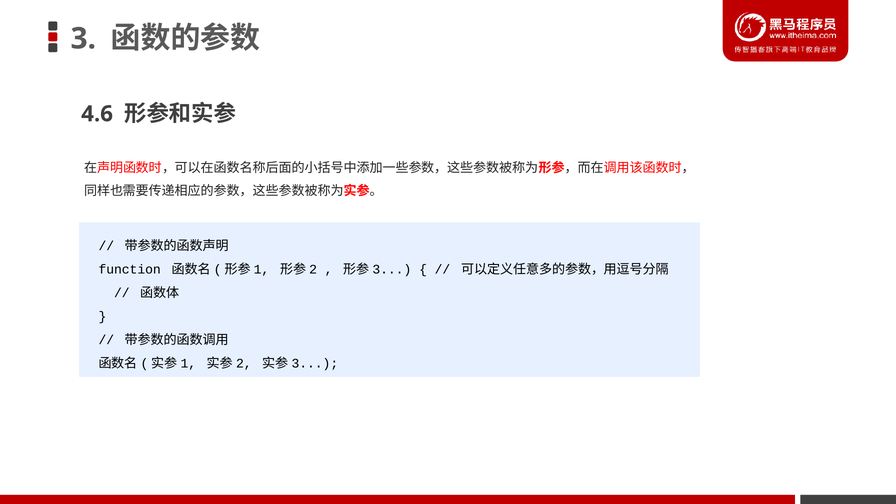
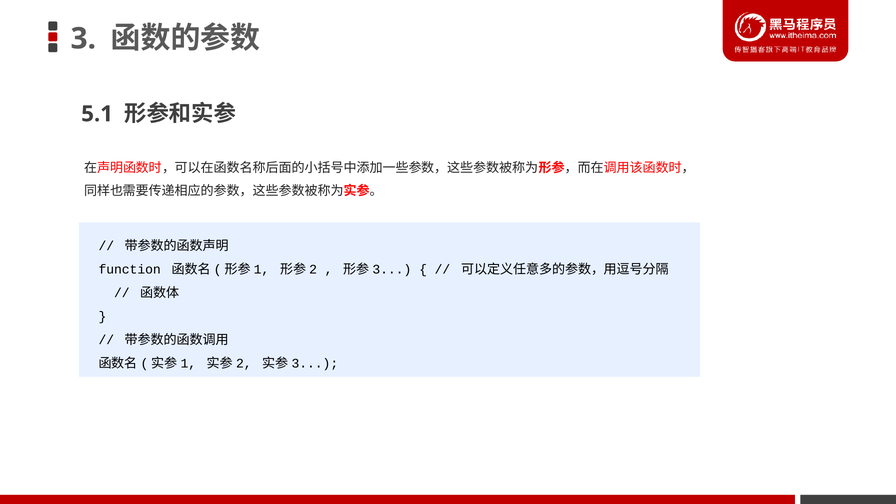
4.6: 4.6 -> 5.1 (97, 114)
